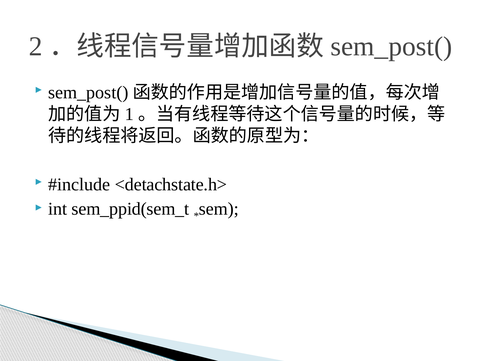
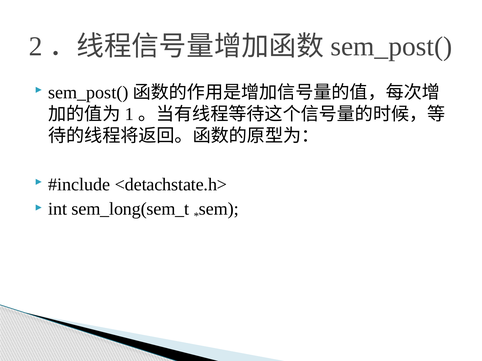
sem_ppid(sem_t: sem_ppid(sem_t -> sem_long(sem_t (130, 209)
